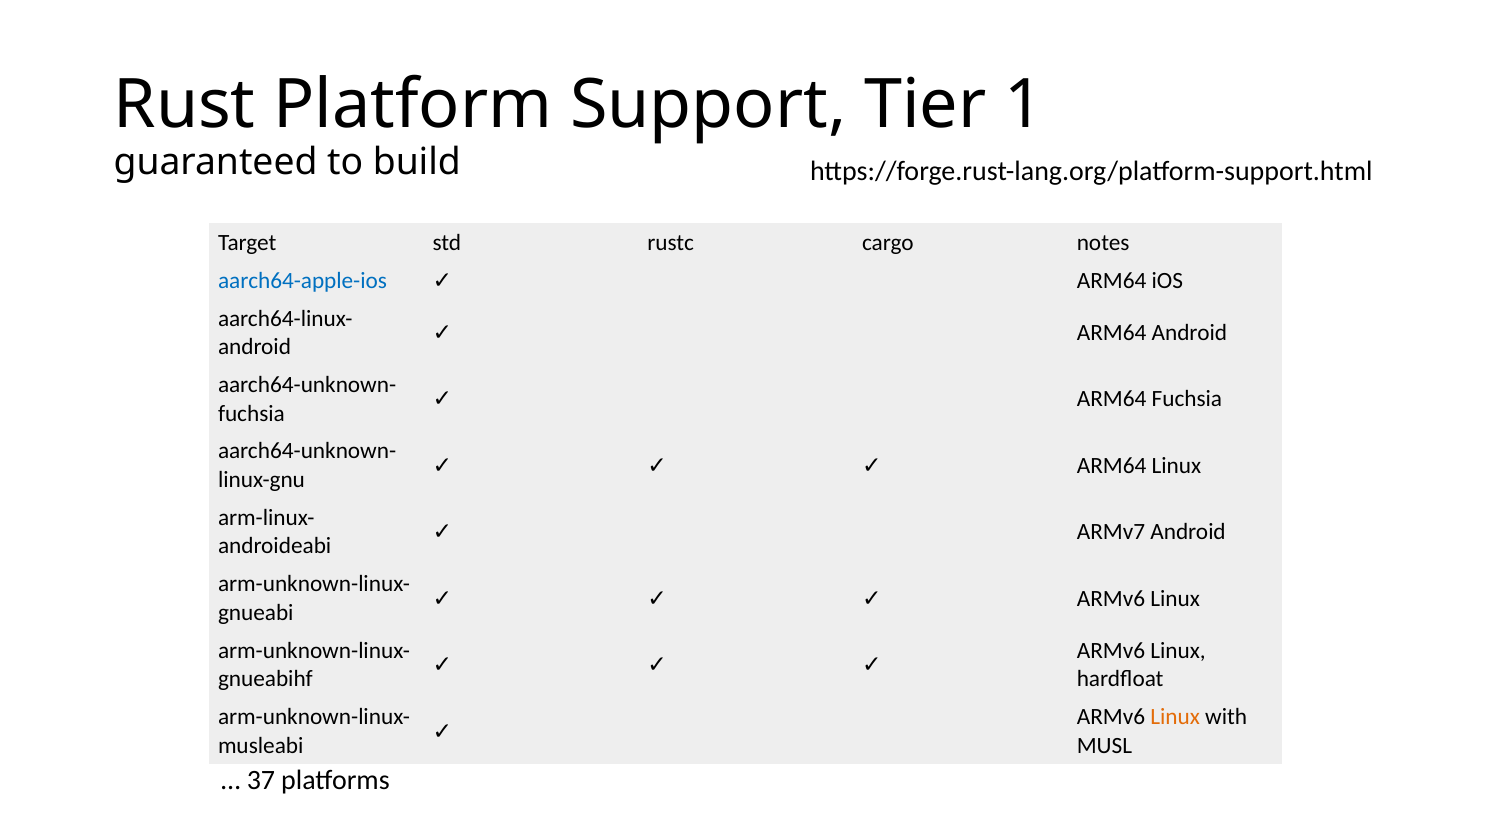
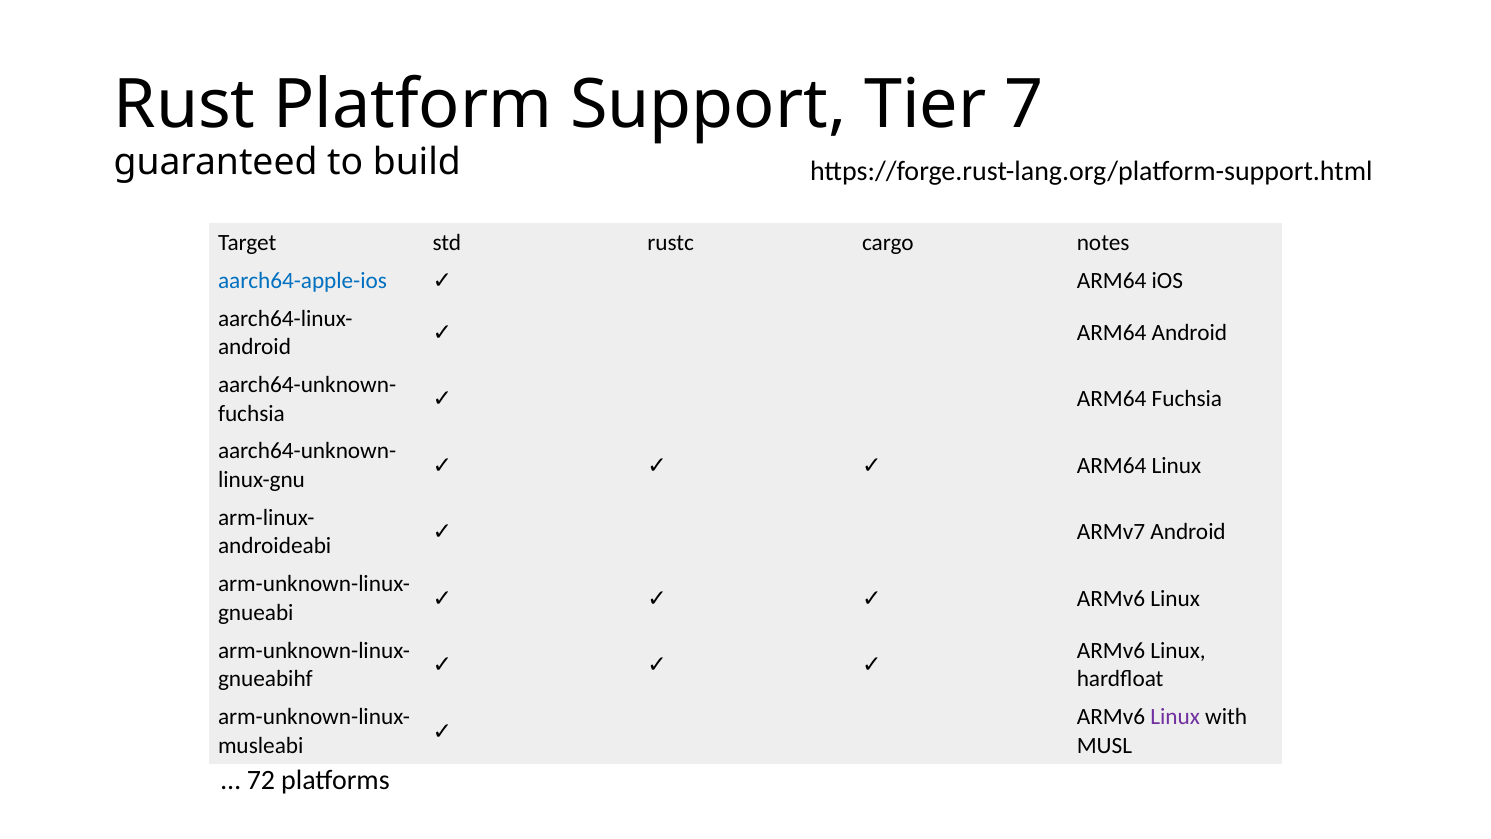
1: 1 -> 7 (1024, 105)
Linux colour: orange -> purple (1175, 717)
37: 37 -> 72 (261, 780)
